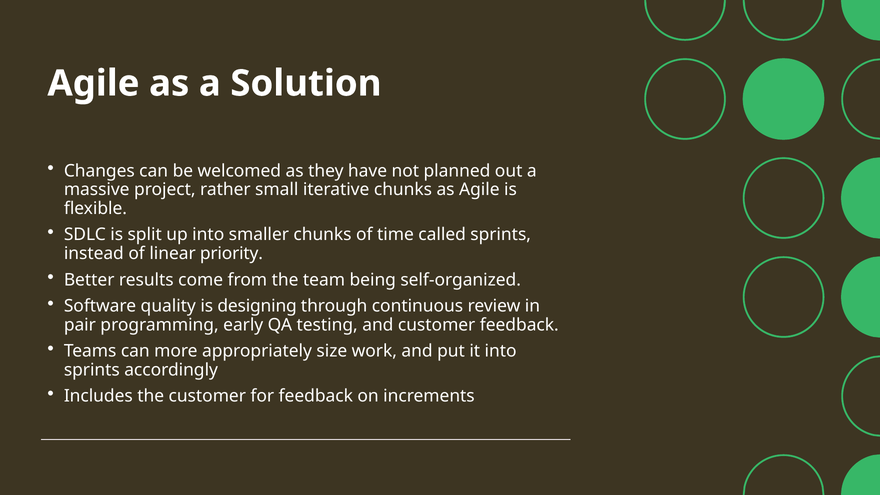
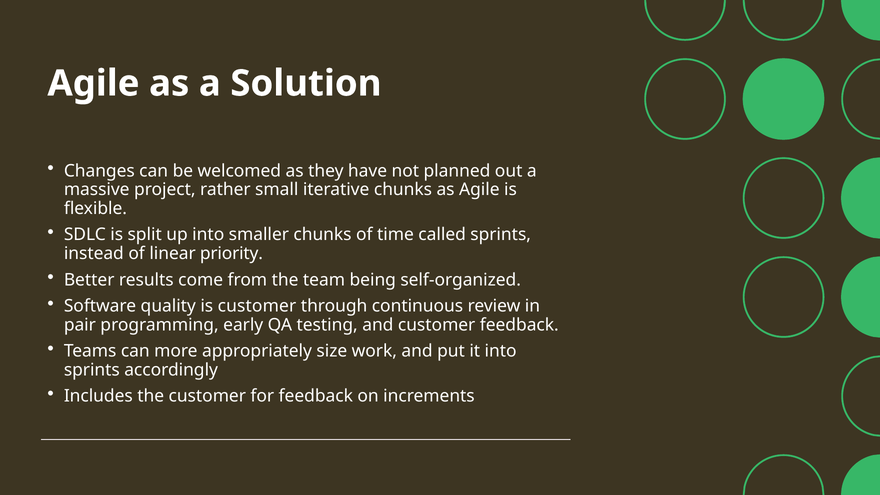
is designing: designing -> customer (257, 306)
